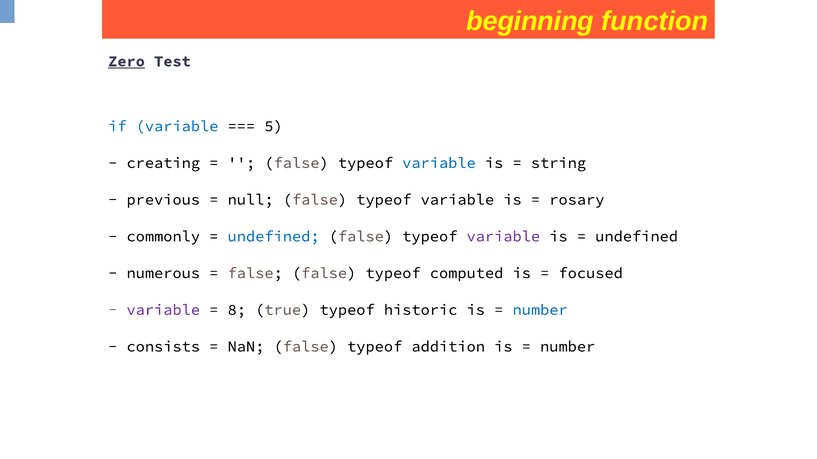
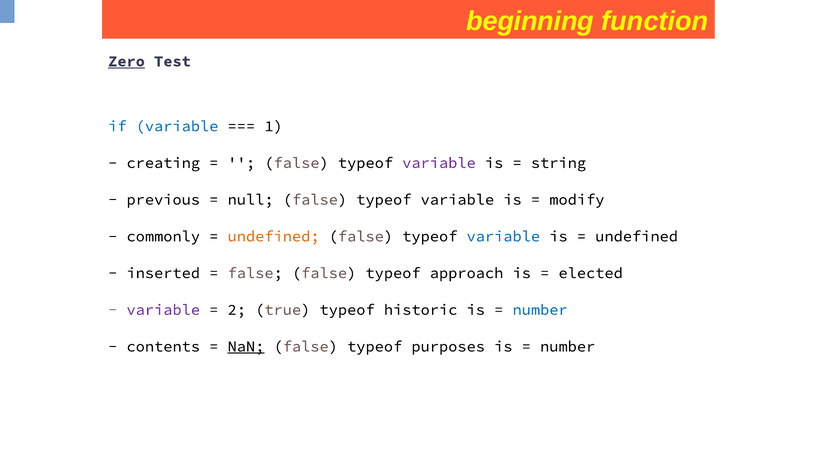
5: 5 -> 1 (274, 126)
variable colour: blue -> purple (439, 163)
rosary: rosary -> modify (577, 200)
undefined colour: blue -> orange (274, 237)
variable colour: purple -> blue (503, 237)
numerous: numerous -> inserted (163, 273)
computed: computed -> approach (467, 273)
focused: focused -> elected (591, 273)
8: 8 -> 2 (237, 310)
consists: consists -> contents (163, 347)
NaN underline: none -> present (246, 347)
addition: addition -> purposes (448, 347)
